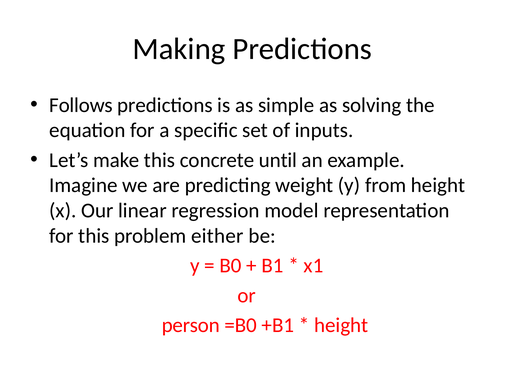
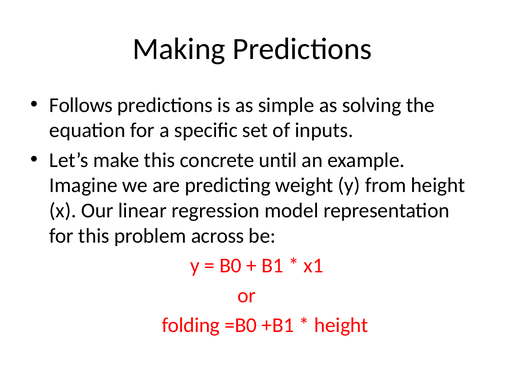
either: either -> across (218, 236)
person: person -> folding (191, 325)
